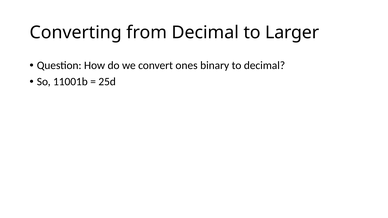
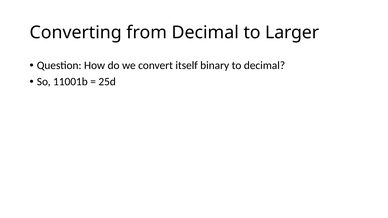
ones: ones -> itself (187, 66)
